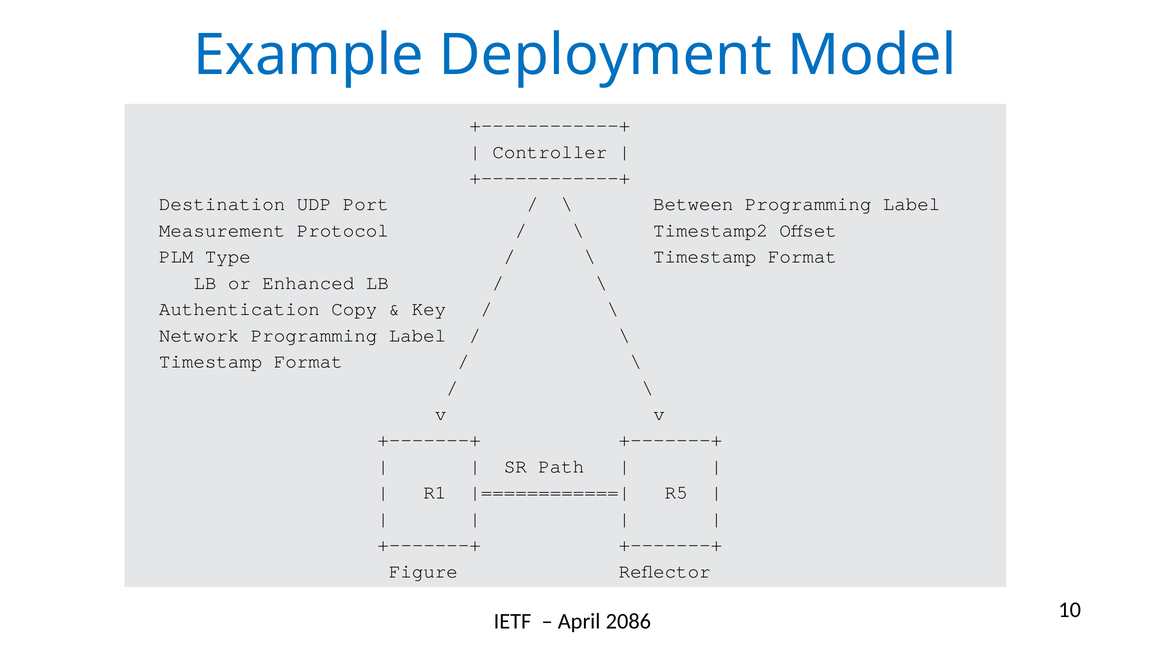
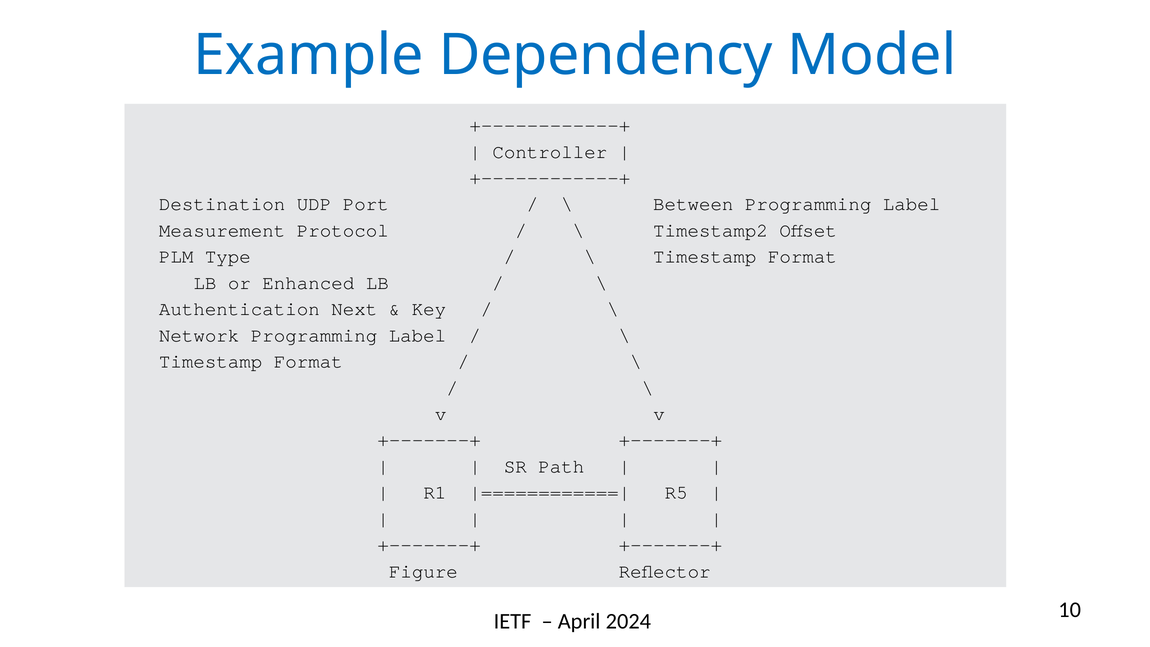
Deployment: Deployment -> Dependency (606, 56)
Copy: Copy -> Next (354, 309)
2086: 2086 -> 2024 (628, 621)
